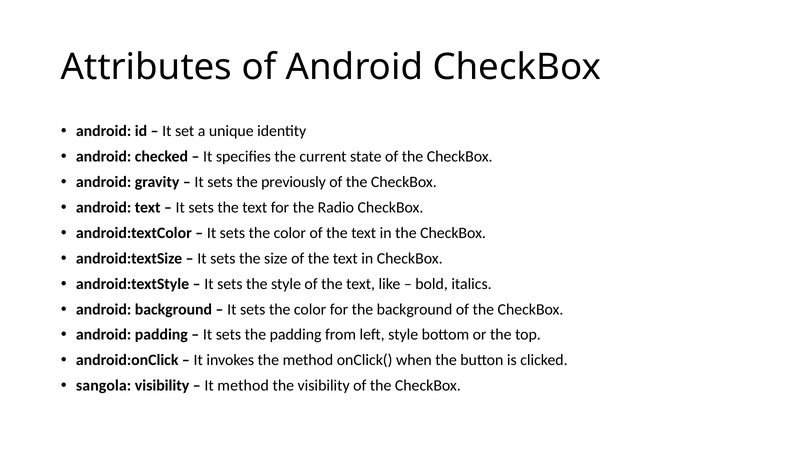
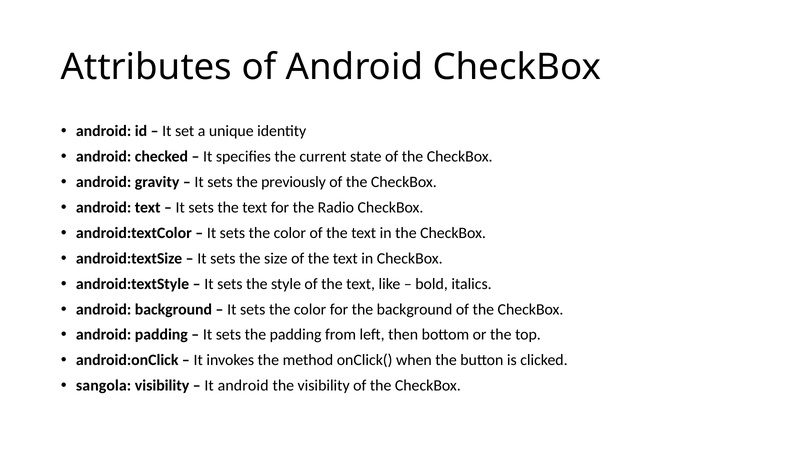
left style: style -> then (403, 335)
It method: method -> android (243, 386)
